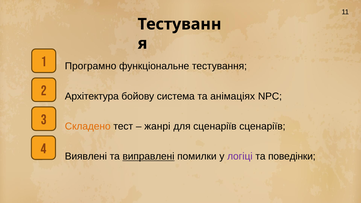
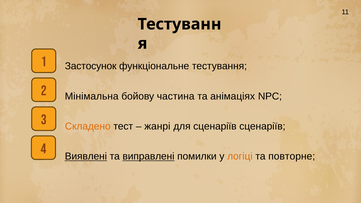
Програмно: Програмно -> Застосунок (91, 66)
Архітектура: Архітектура -> Мінімальна (92, 96)
система: система -> частина (176, 96)
Виявлені underline: none -> present (86, 156)
логіці colour: purple -> orange (240, 156)
поведінки: поведінки -> повторне (292, 156)
